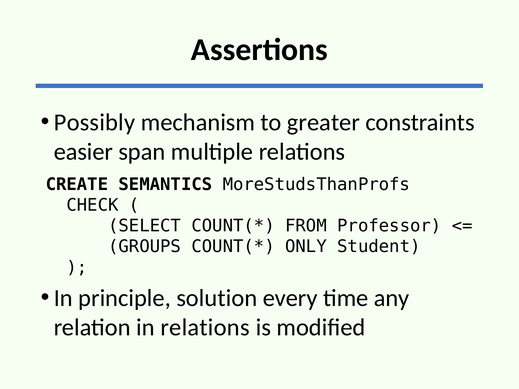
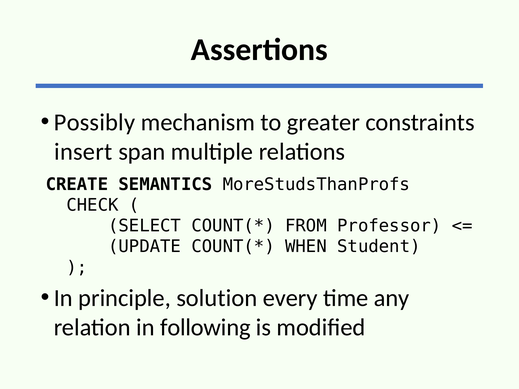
easier: easier -> insert (83, 152)
GROUPS: GROUPS -> UPDATE (145, 247)
ONLY: ONLY -> WHEN (306, 247)
in relations: relations -> following (205, 328)
